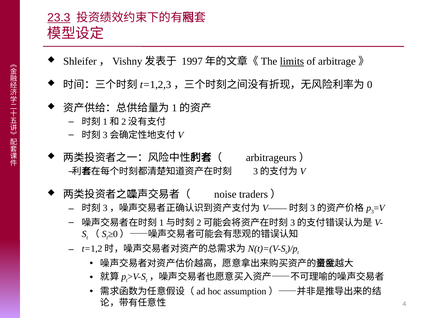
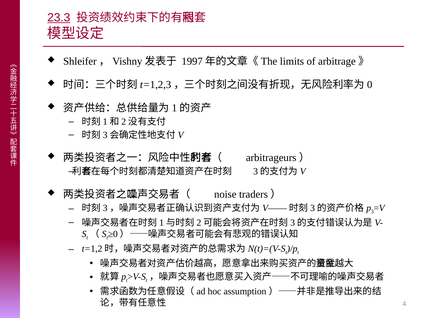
limits underline: present -> none (292, 61)
